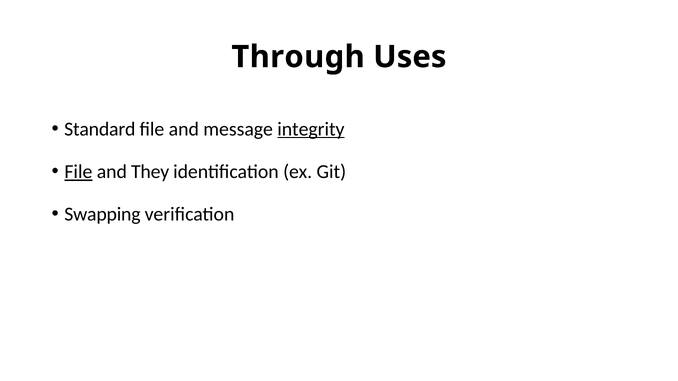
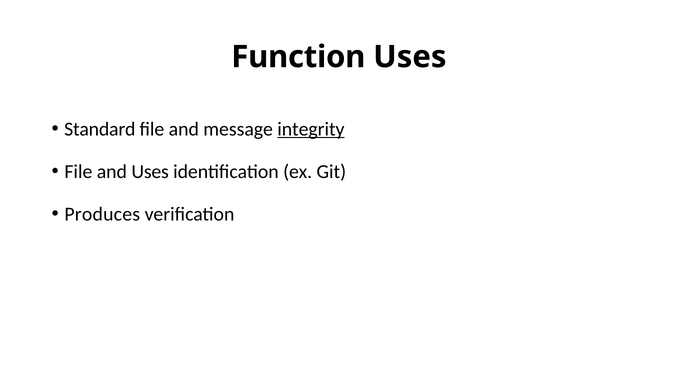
Through: Through -> Function (298, 57)
File underline: present -> none (78, 172)
and They: They -> Uses (150, 172)
Swapping: Swapping -> Produces (102, 215)
